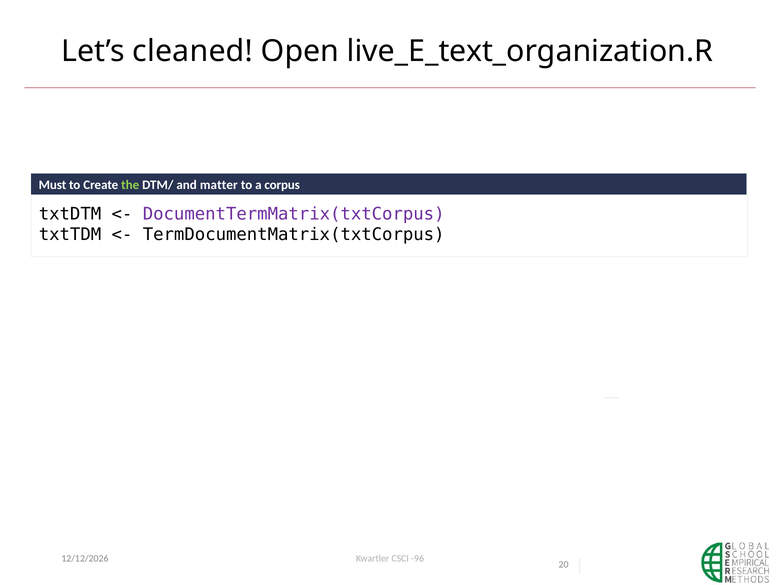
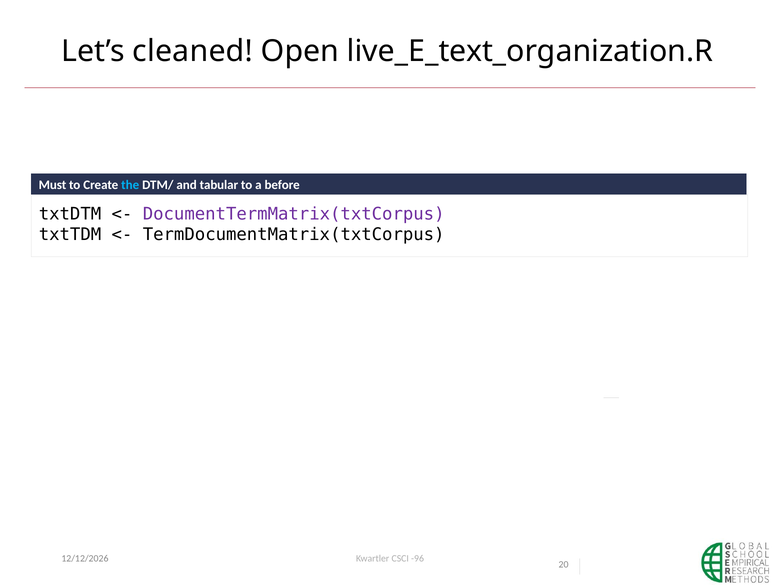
the colour: light green -> light blue (130, 185)
matter: matter -> tabular (219, 185)
corpus: corpus -> before (282, 185)
